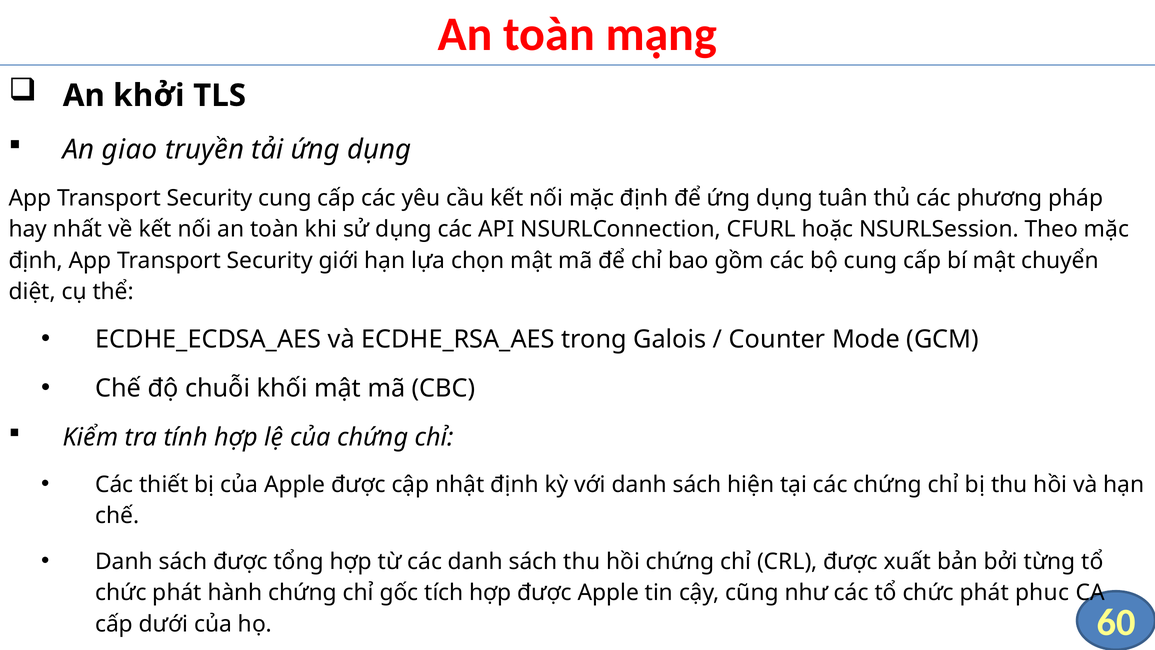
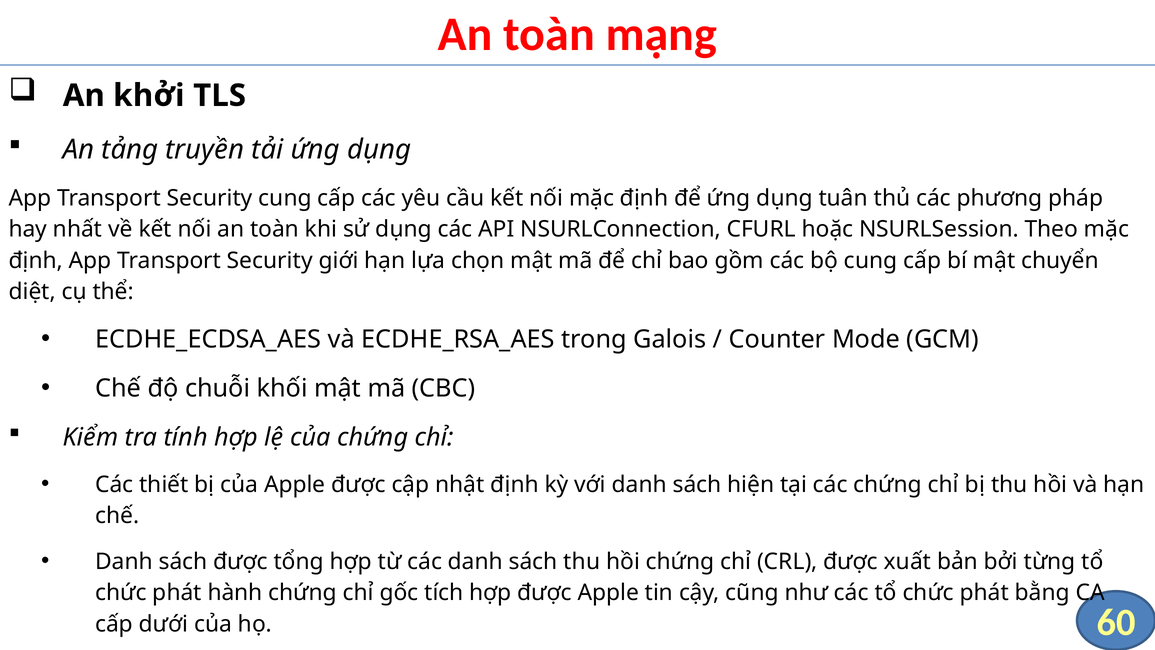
giao: giao -> tảng (130, 150)
phục: phục -> bằng (1042, 593)
